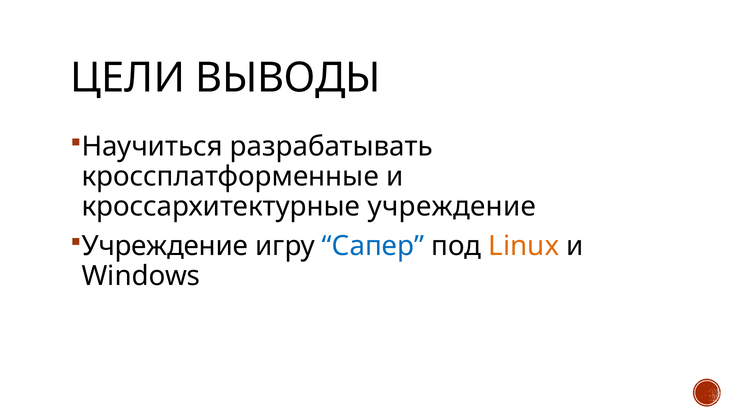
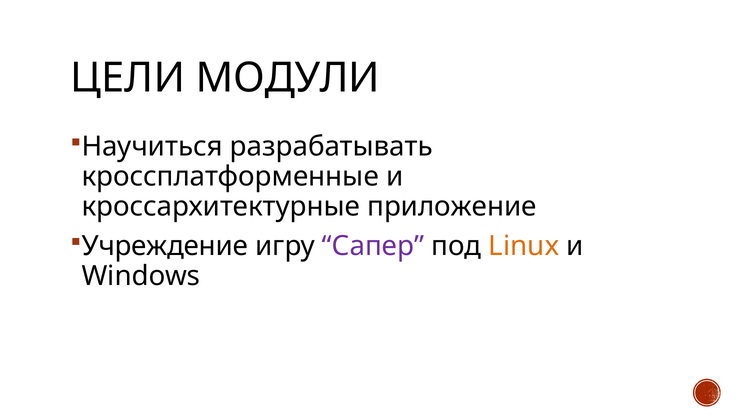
ВЫВОДЫ: ВЫВОДЫ -> МОДУЛИ (288, 78)
кроссархитектурные учреждение: учреждение -> приложение (452, 207)
Сапер colour: blue -> purple (373, 246)
